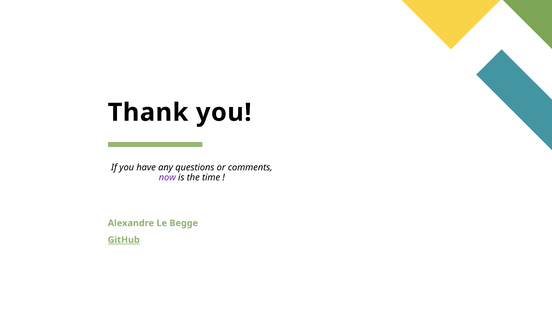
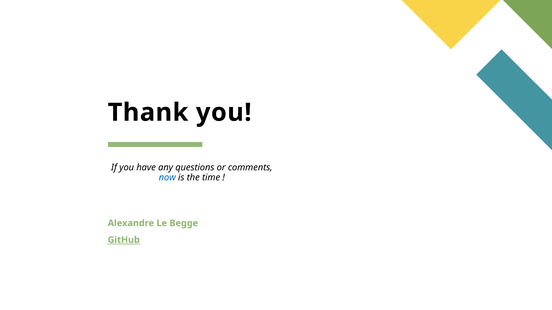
now colour: purple -> blue (167, 178)
